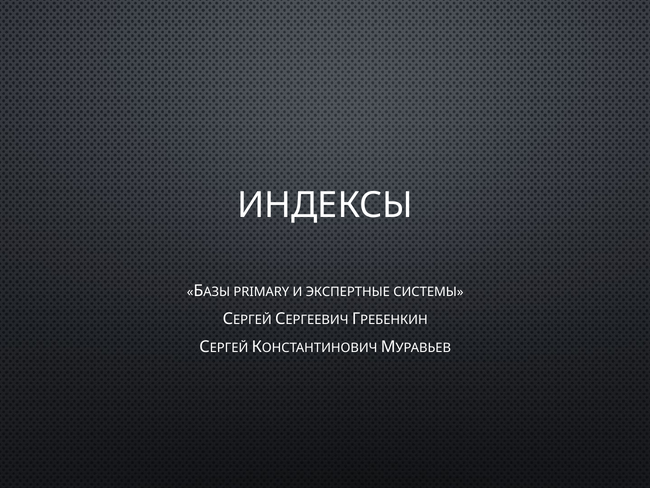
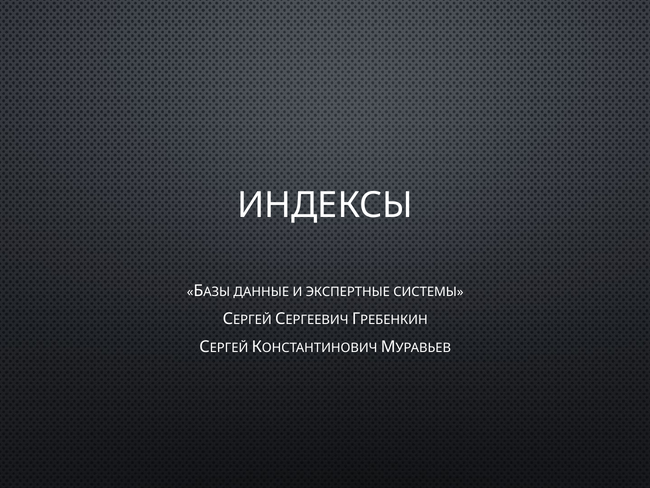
PRIMARY: PRIMARY -> ДАННЫЕ (261, 291)
